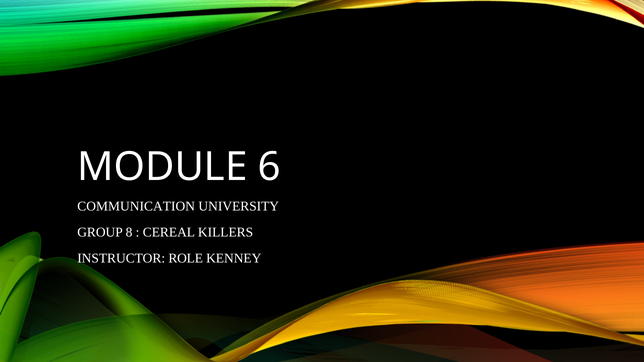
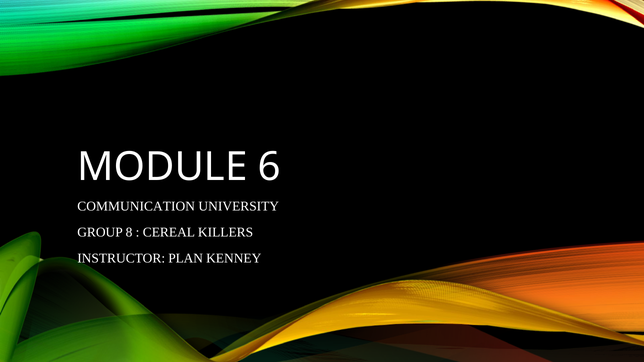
ROLE: ROLE -> PLAN (186, 259)
